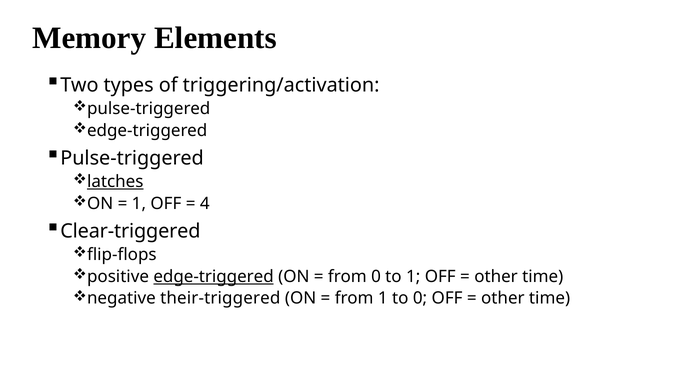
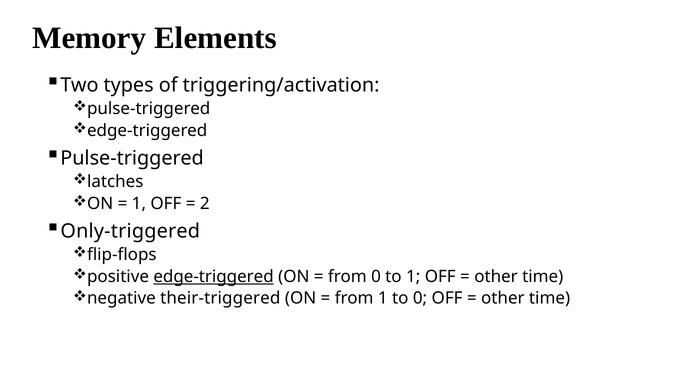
latches underline: present -> none (115, 182)
4: 4 -> 2 (205, 204)
Clear-triggered: Clear-triggered -> Only-triggered (130, 232)
